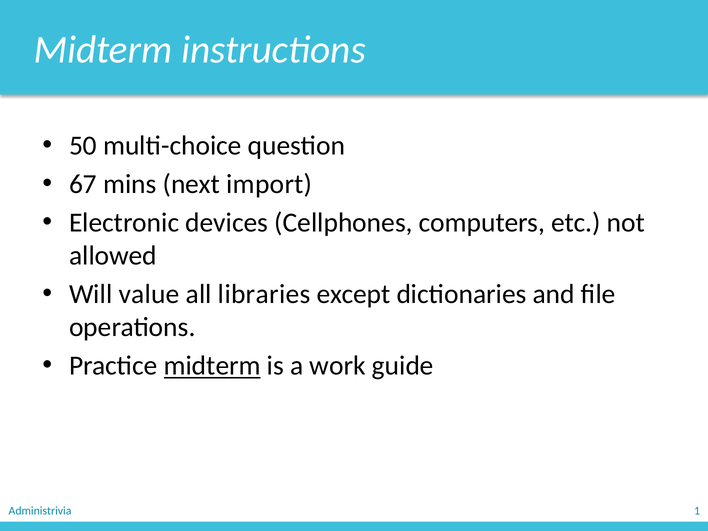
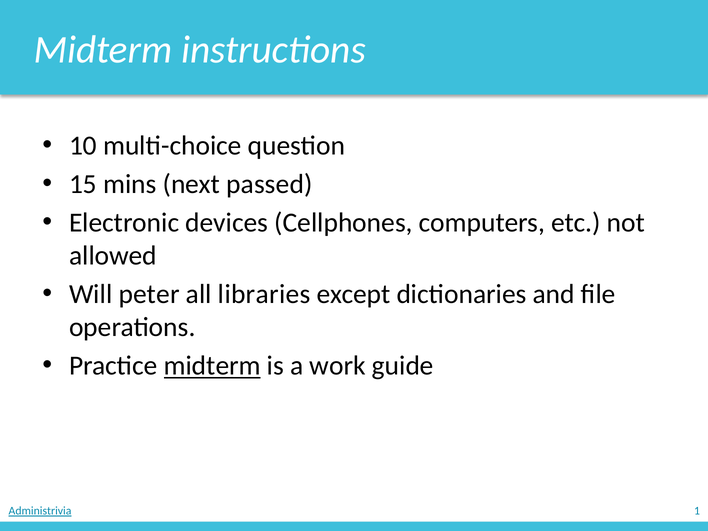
50: 50 -> 10 (83, 146)
67: 67 -> 15 (83, 184)
import: import -> passed (269, 184)
value: value -> peter (149, 294)
Administrivia underline: none -> present (40, 511)
